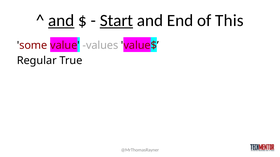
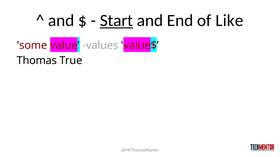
and underline: present -> none (61, 21)
This: This -> Like (229, 21)
Regular: Regular -> Thomas (37, 61)
